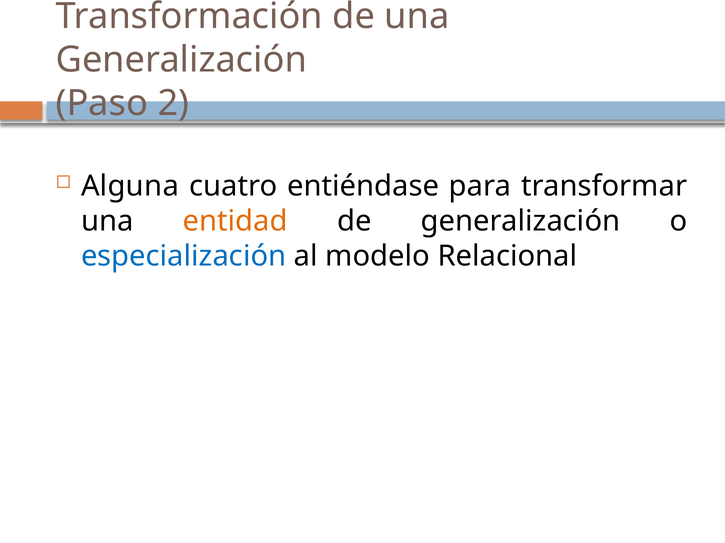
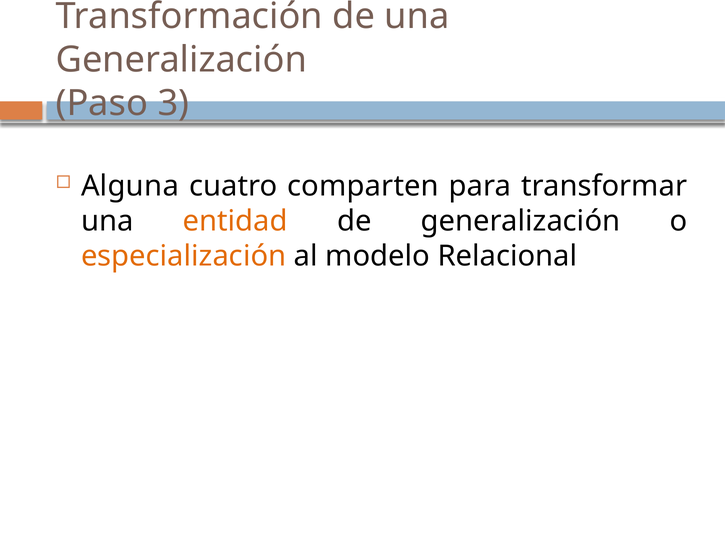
2: 2 -> 3 (173, 103)
entiéndase: entiéndase -> comparten (363, 187)
especialización colour: blue -> orange (184, 257)
